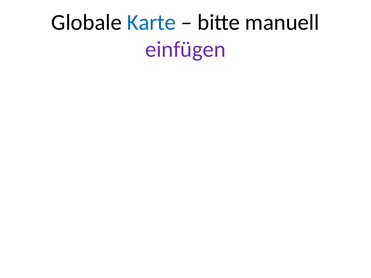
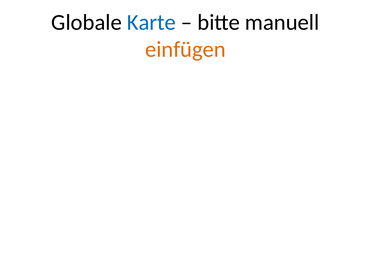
einfügen colour: purple -> orange (185, 50)
